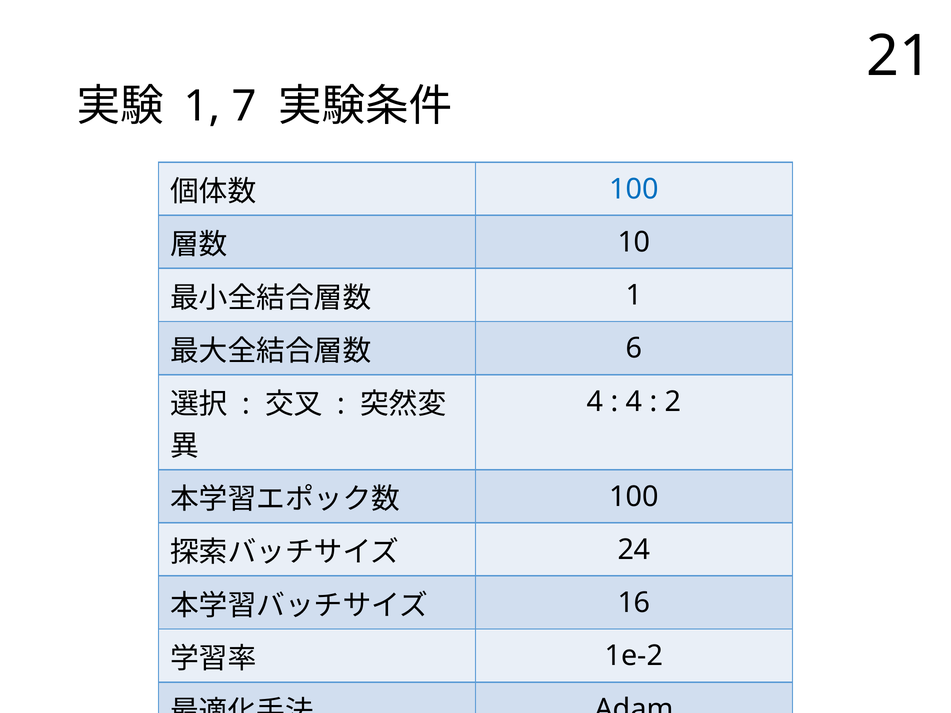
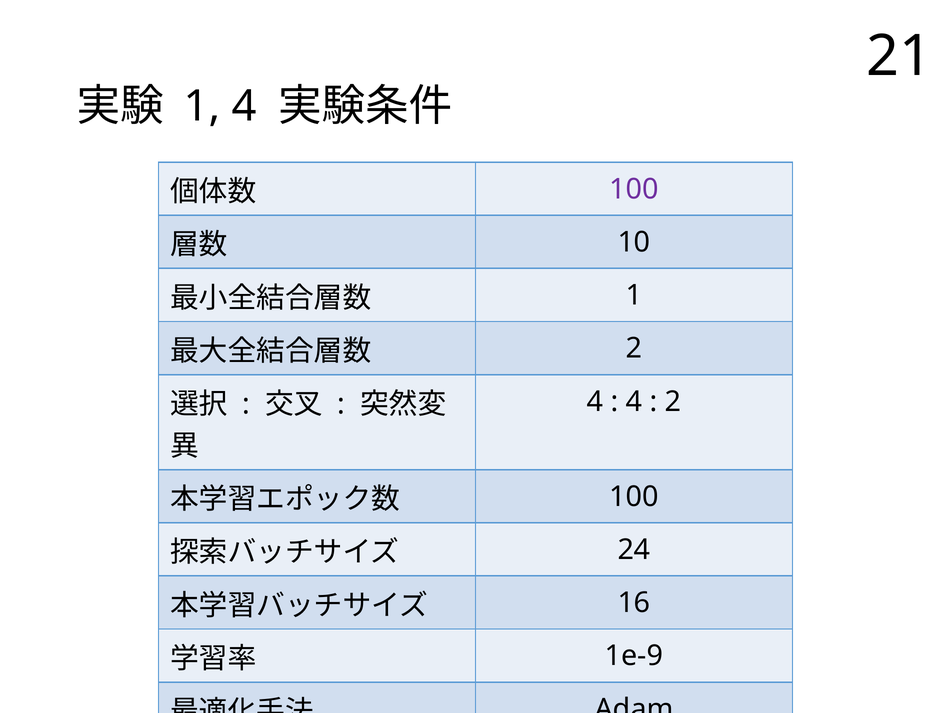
1 7: 7 -> 4 (244, 107)
100 colour: blue -> purple (634, 189)
6: 6 -> 2 (634, 349)
1e-2: 1e-2 -> 1e-9 (634, 656)
